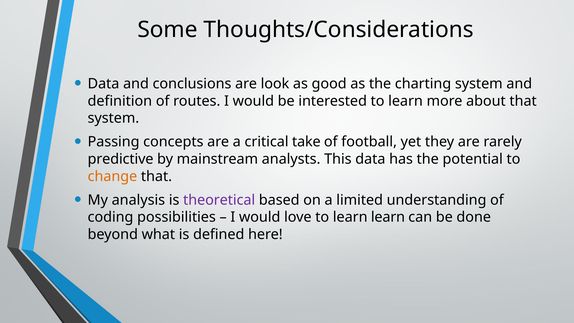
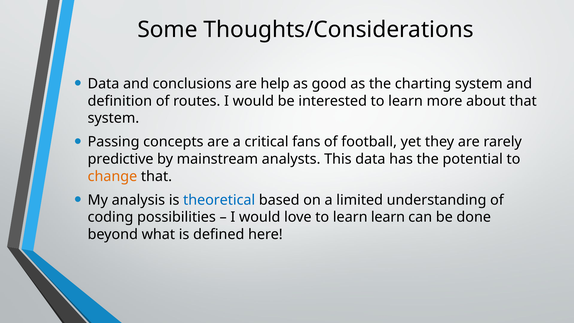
look: look -> help (275, 84)
take: take -> fans (306, 142)
theoretical colour: purple -> blue (219, 200)
